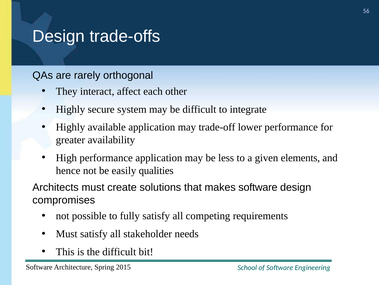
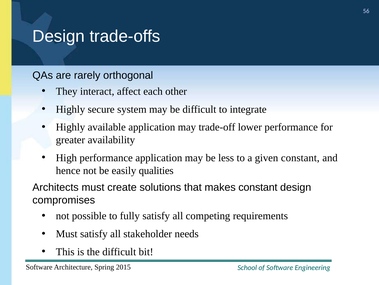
given elements: elements -> constant (300, 157)
makes software: software -> constant (258, 187)
